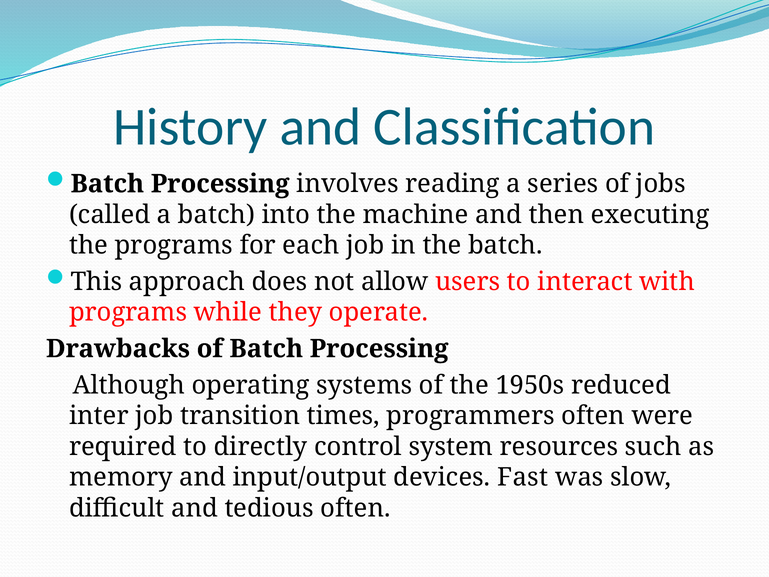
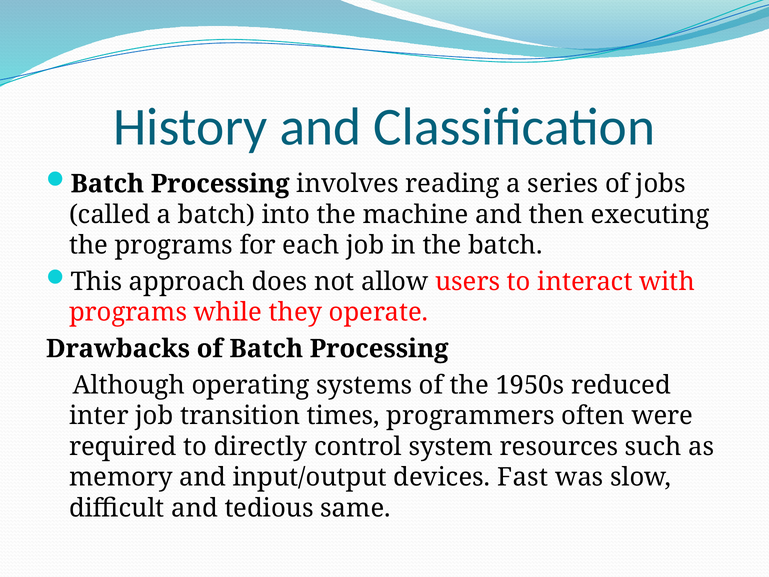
tedious often: often -> same (356, 508)
